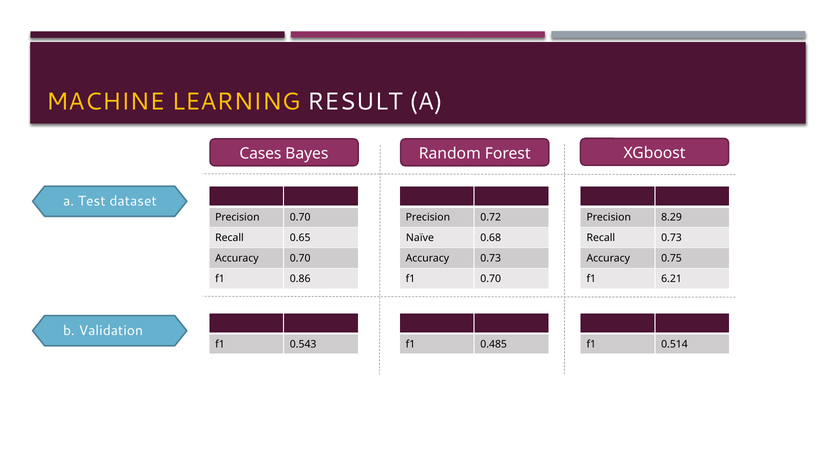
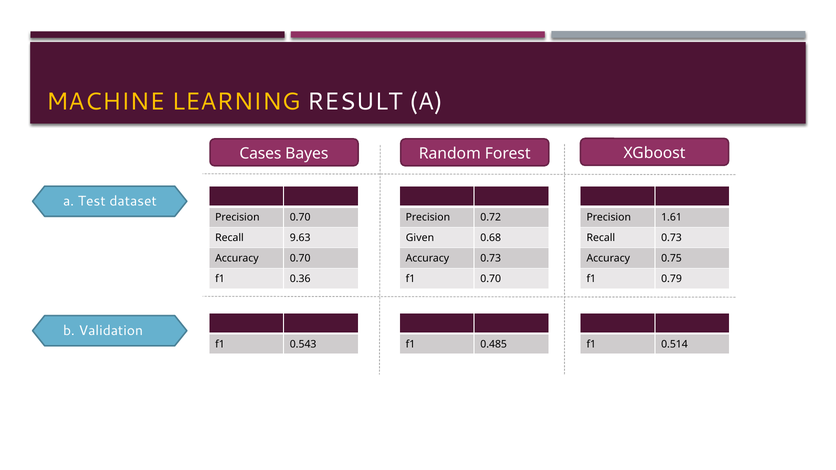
8.29: 8.29 -> 1.61 (672, 218)
0.65: 0.65 -> 9.63 (300, 238)
Naïve: Naïve -> Given (420, 238)
0.86: 0.86 -> 0.36 (300, 279)
6.21: 6.21 -> 0.79 (672, 279)
